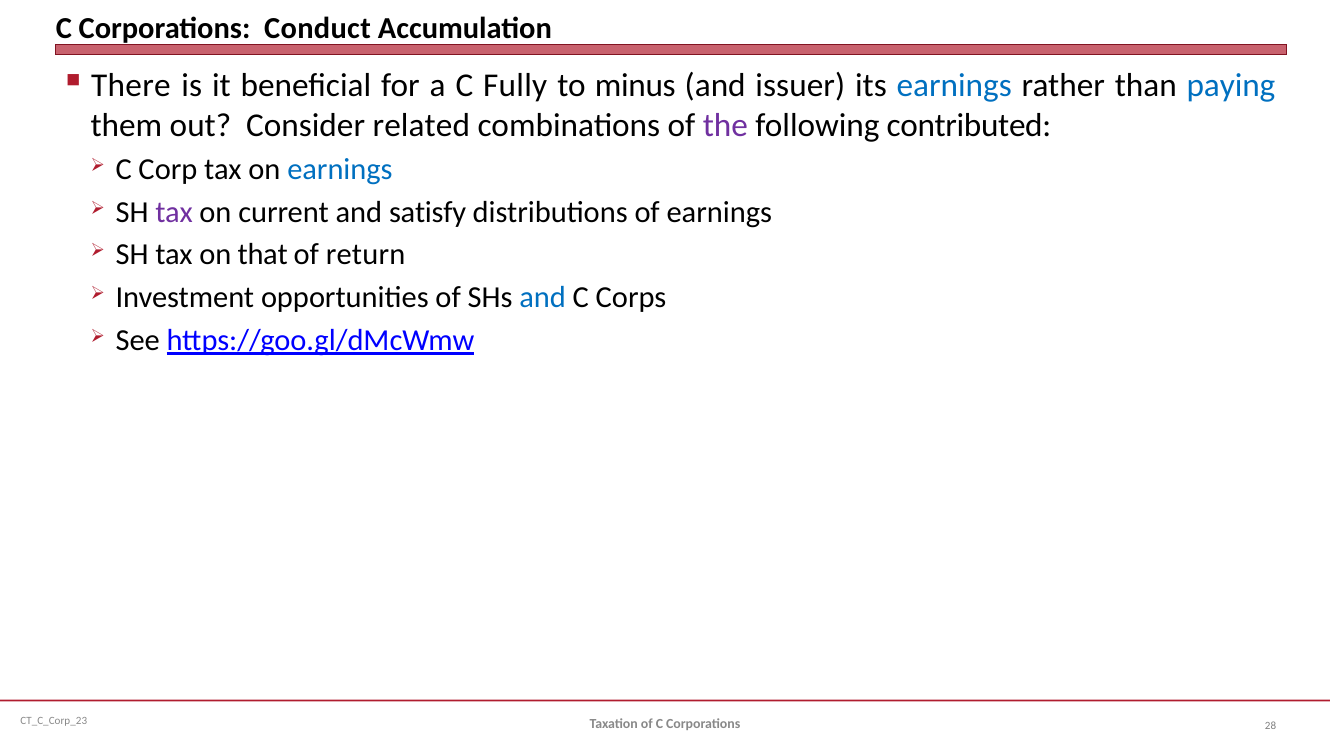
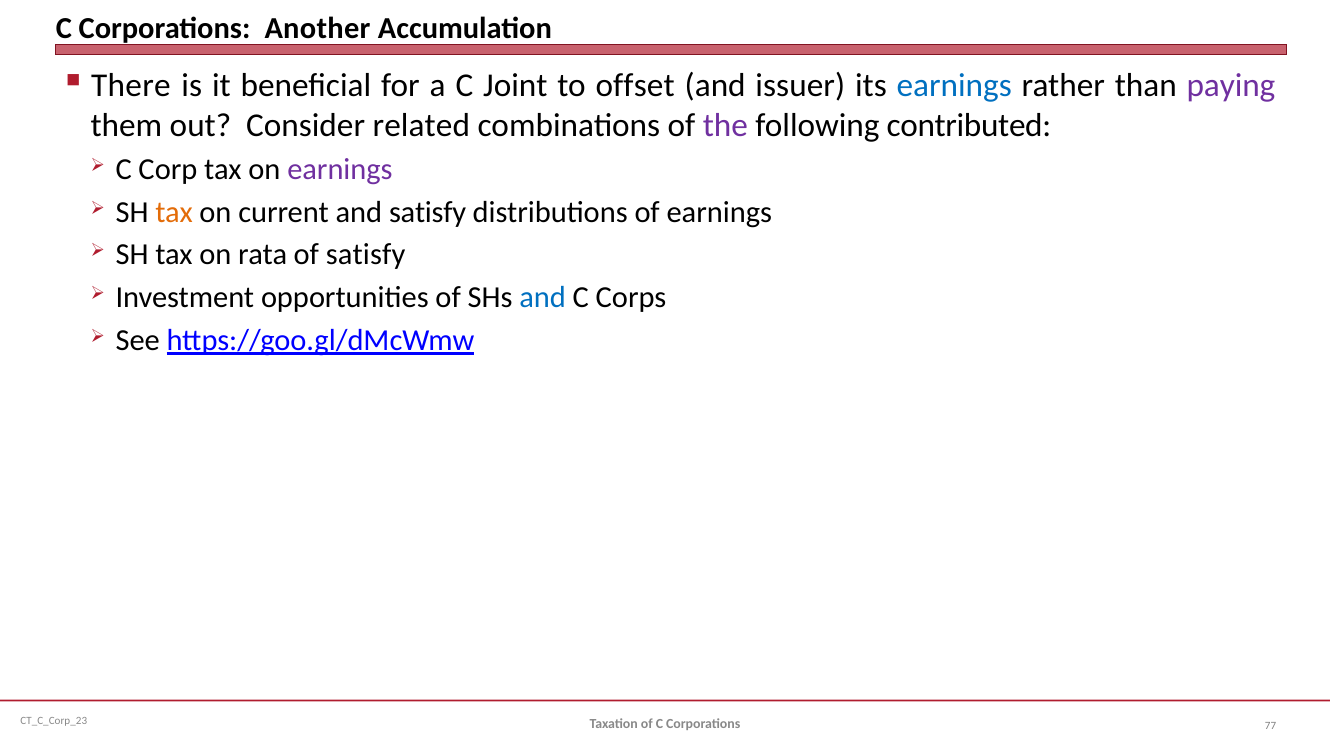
Conduct: Conduct -> Another (318, 28)
Fully: Fully -> Joint (515, 85)
minus: minus -> offset (635, 85)
paying colour: blue -> purple (1231, 85)
earnings colour: blue -> purple (340, 169)
tax colour: purple -> orange (174, 212)
that: that -> rata (263, 255)
of return: return -> satisfy (366, 255)
28: 28 -> 77 (1271, 726)
